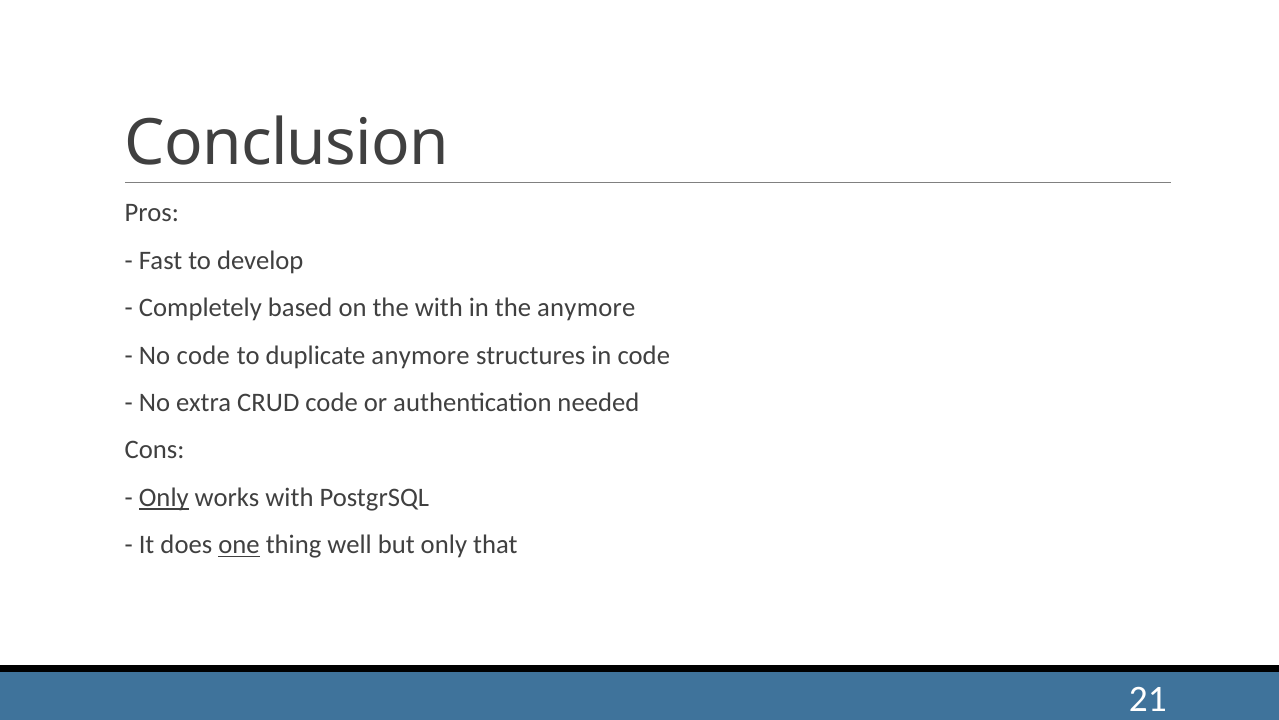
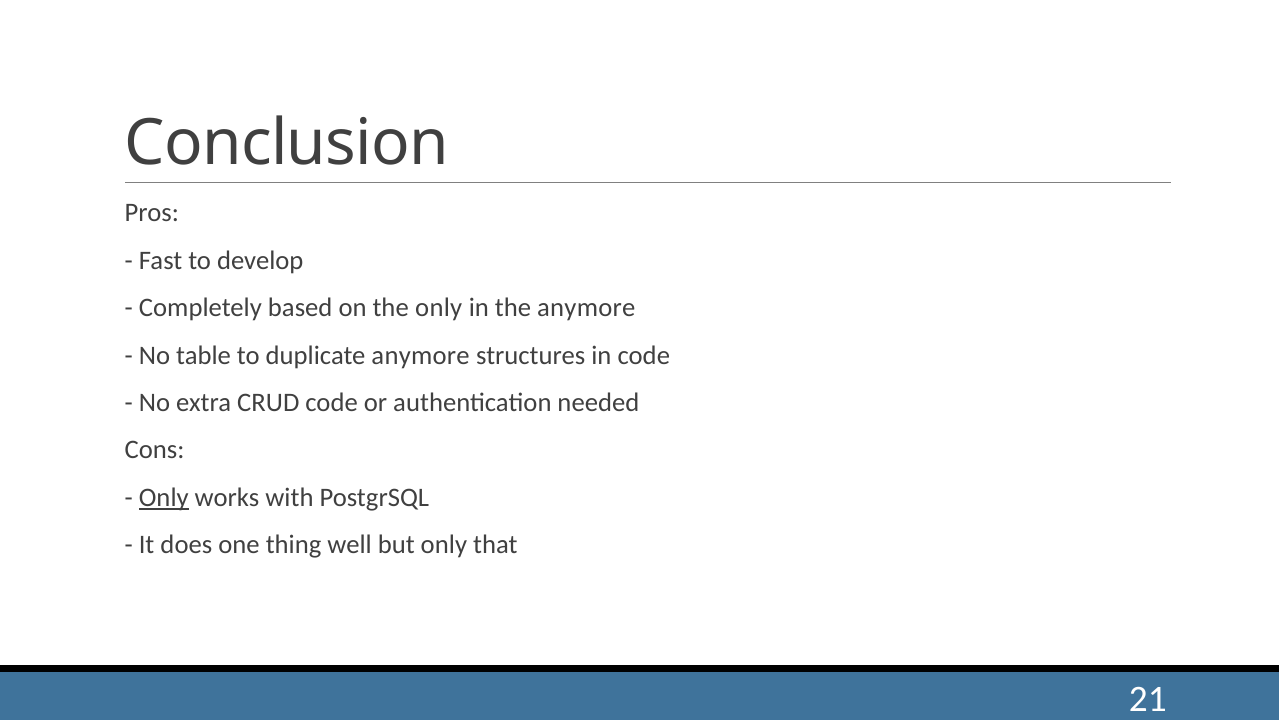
the with: with -> only (439, 308)
No code: code -> table (203, 355)
one underline: present -> none (239, 545)
